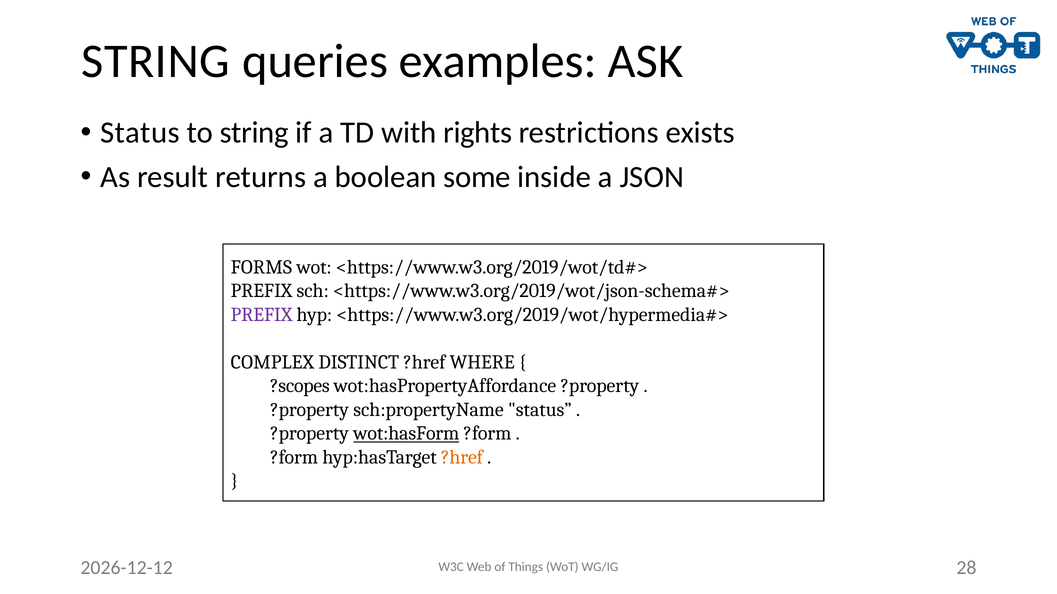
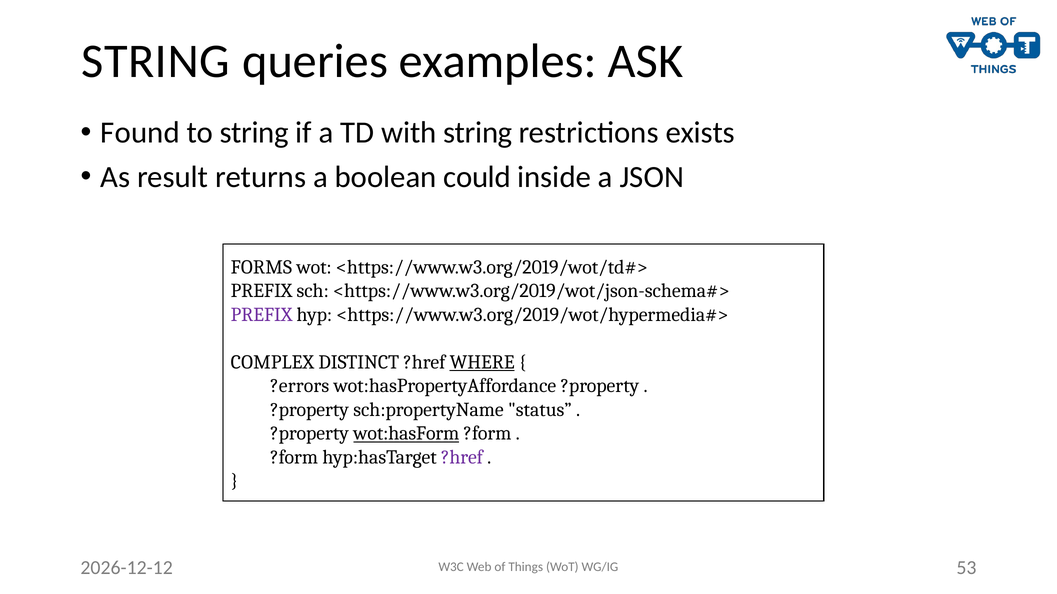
Status: Status -> Found (140, 133)
with rights: rights -> string (478, 133)
some: some -> could (477, 177)
WHERE underline: none -> present (482, 362)
?scopes: ?scopes -> ?errors (300, 386)
?href colour: orange -> purple (462, 458)
28: 28 -> 53 (966, 568)
